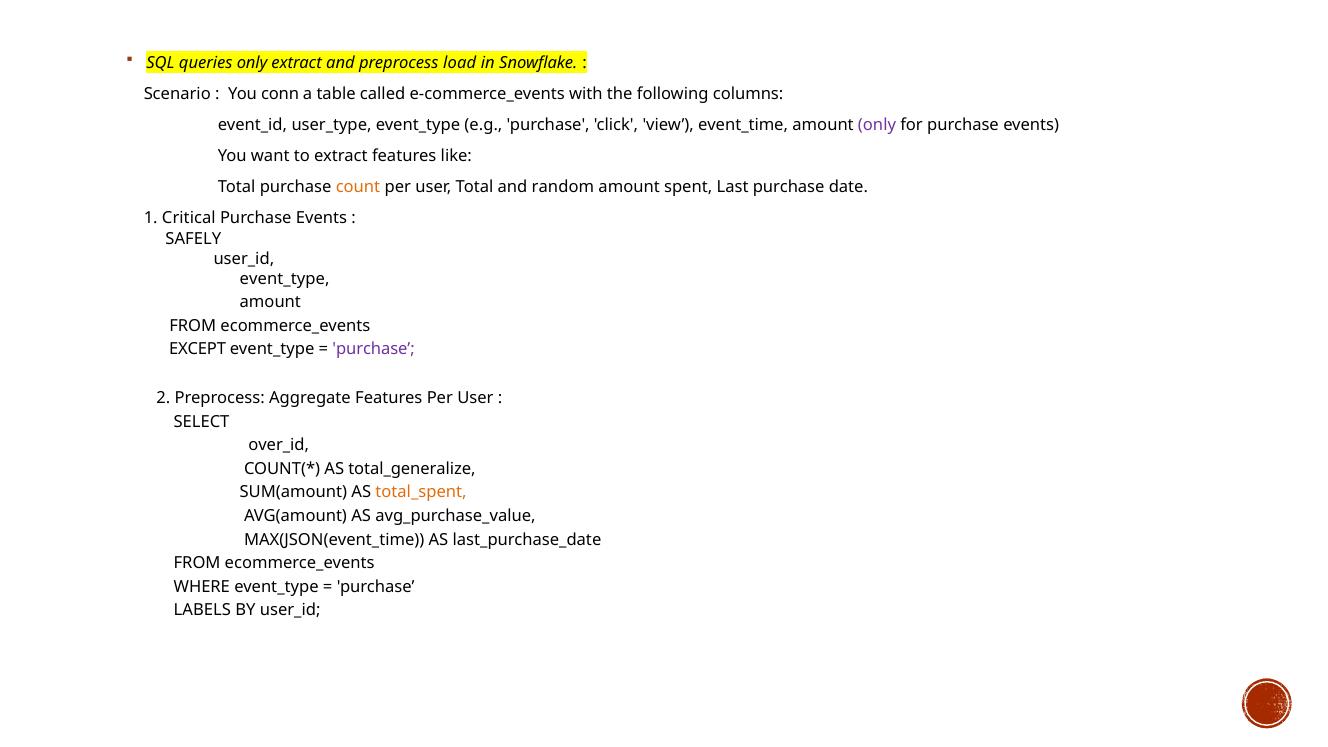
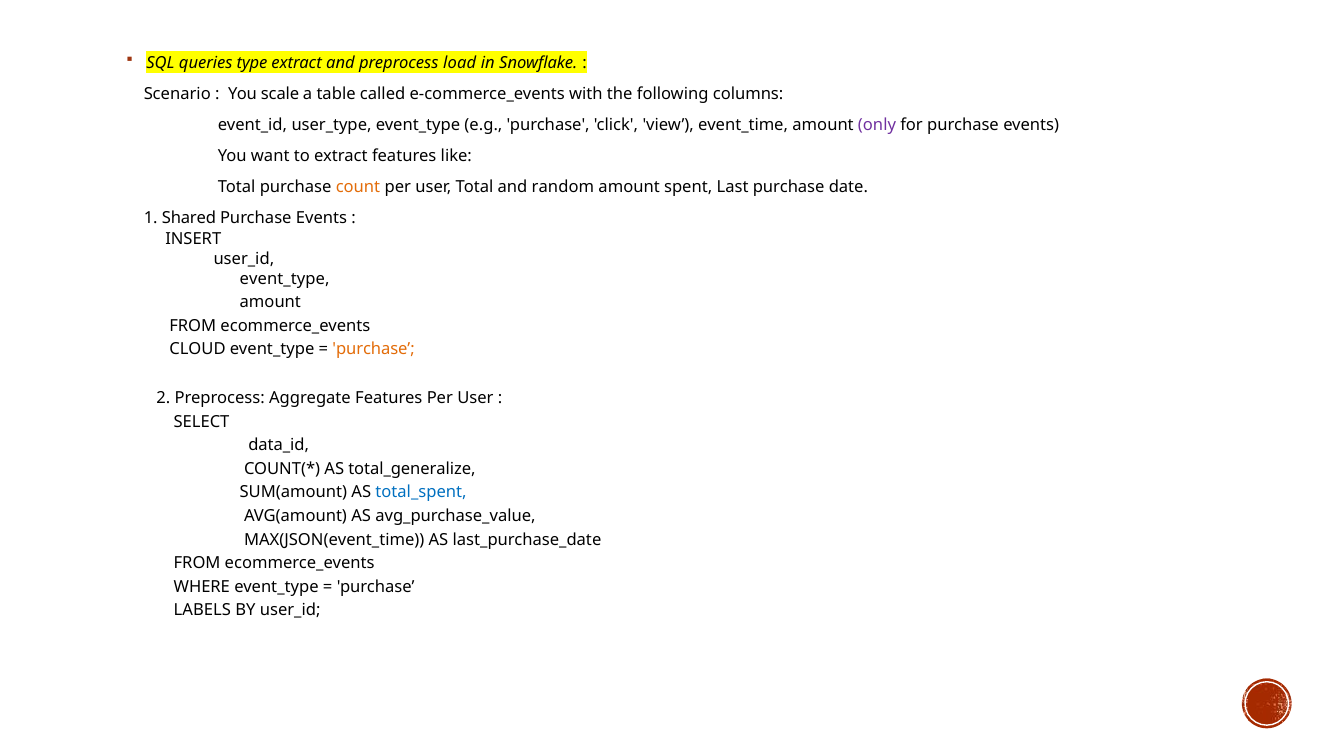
queries only: only -> type (252, 63)
conn: conn -> scale (280, 94)
Critical: Critical -> Shared (189, 218)
SAFELY: SAFELY -> INSERT (193, 239)
EXCEPT: EXCEPT -> CLOUD (197, 350)
purchase colour: purple -> orange (374, 350)
over_id: over_id -> data_id (279, 445)
total_spent colour: orange -> blue (421, 492)
